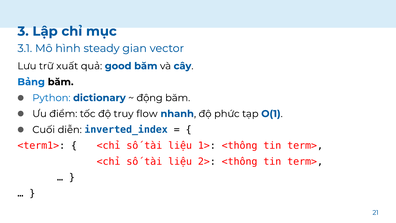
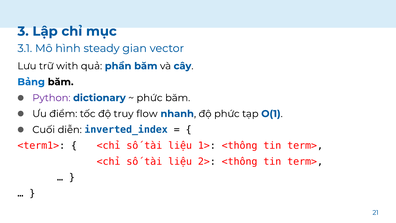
xuất: xuất -> with (67, 66)
good: good -> phần (118, 66)
Python colour: blue -> purple (51, 98)
động: động -> phức (149, 98)
